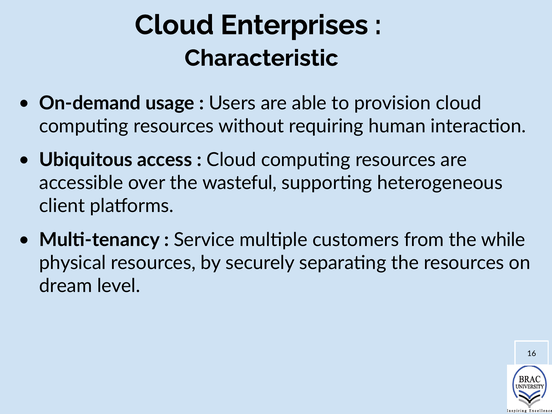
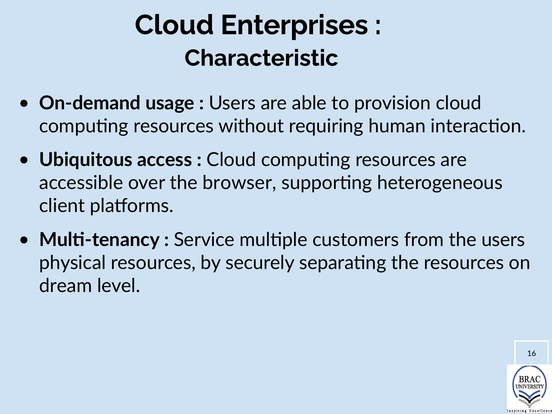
wasteful: wasteful -> browser (240, 183)
the while: while -> users (503, 240)
